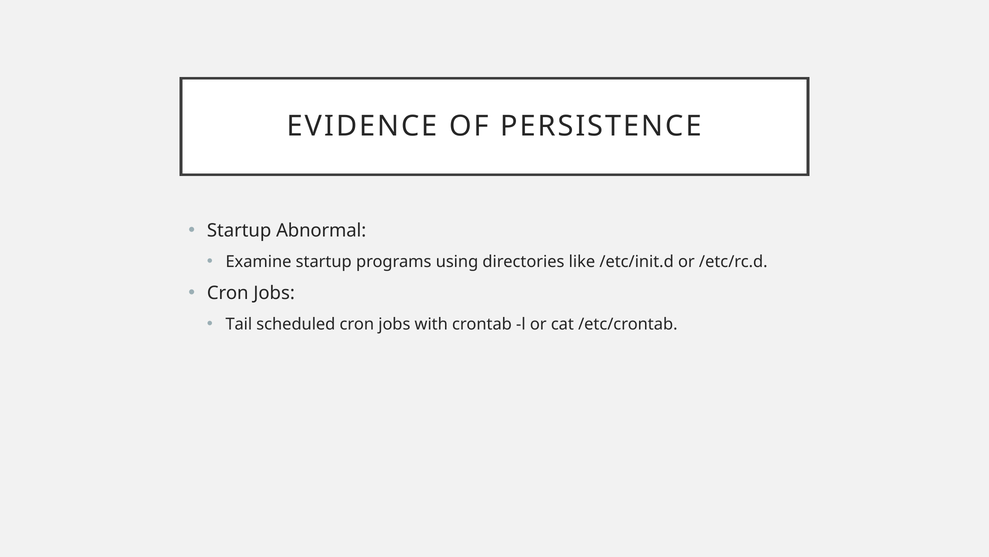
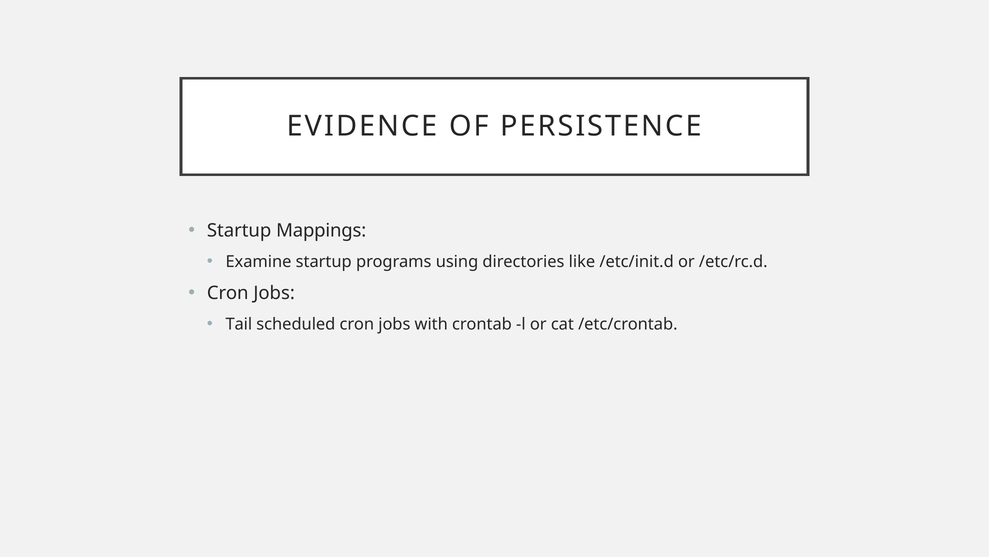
Abnormal: Abnormal -> Mappings (321, 230)
